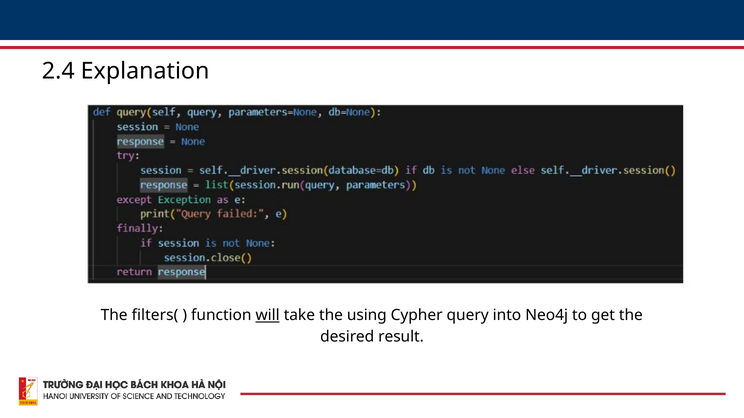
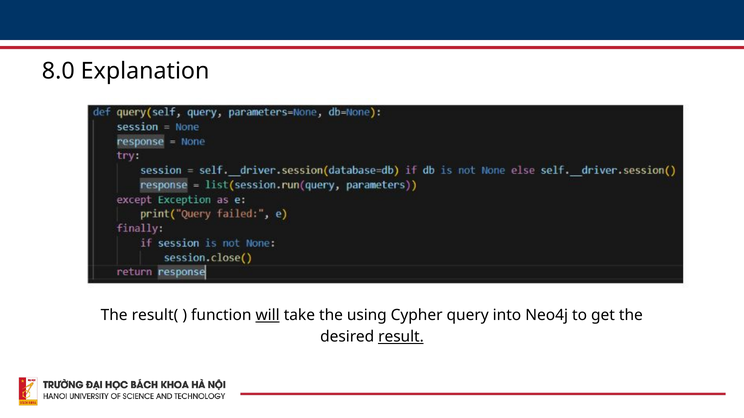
2.4: 2.4 -> 8.0 (58, 71)
filters(: filters( -> result( (155, 316)
result underline: none -> present (401, 337)
